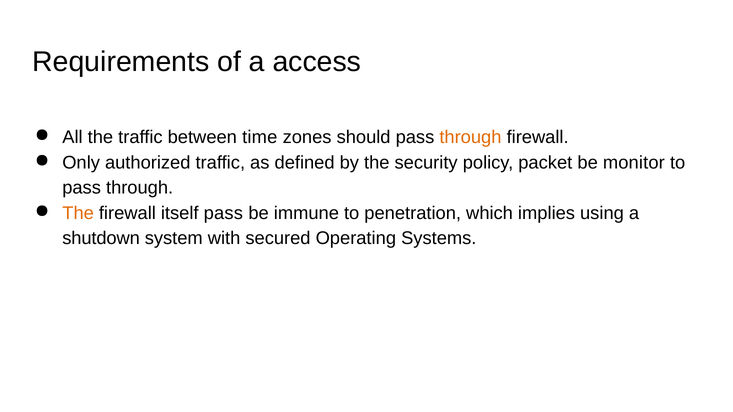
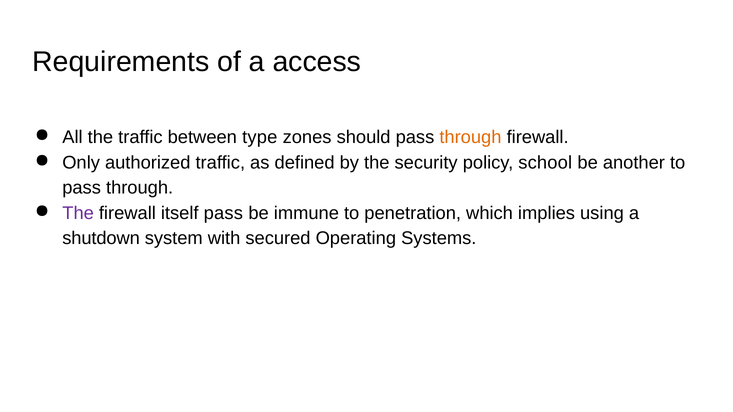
time: time -> type (260, 137)
packet: packet -> school (545, 163)
monitor: monitor -> another (634, 163)
The colour: orange -> purple (78, 213)
